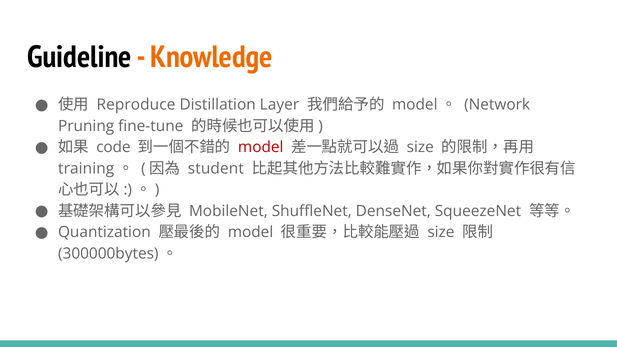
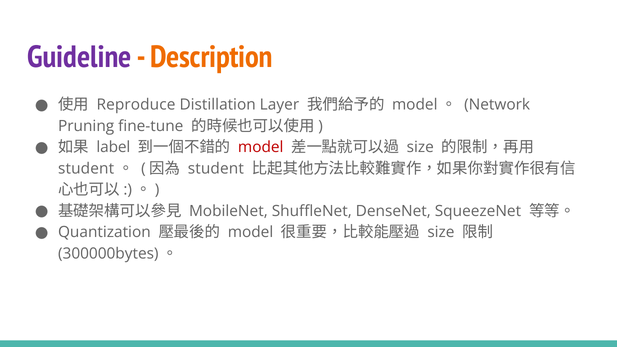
Guideline colour: black -> purple (79, 57)
Knowledge: Knowledge -> Description (211, 57)
code: code -> label (113, 147)
training: training -> student (86, 169)
